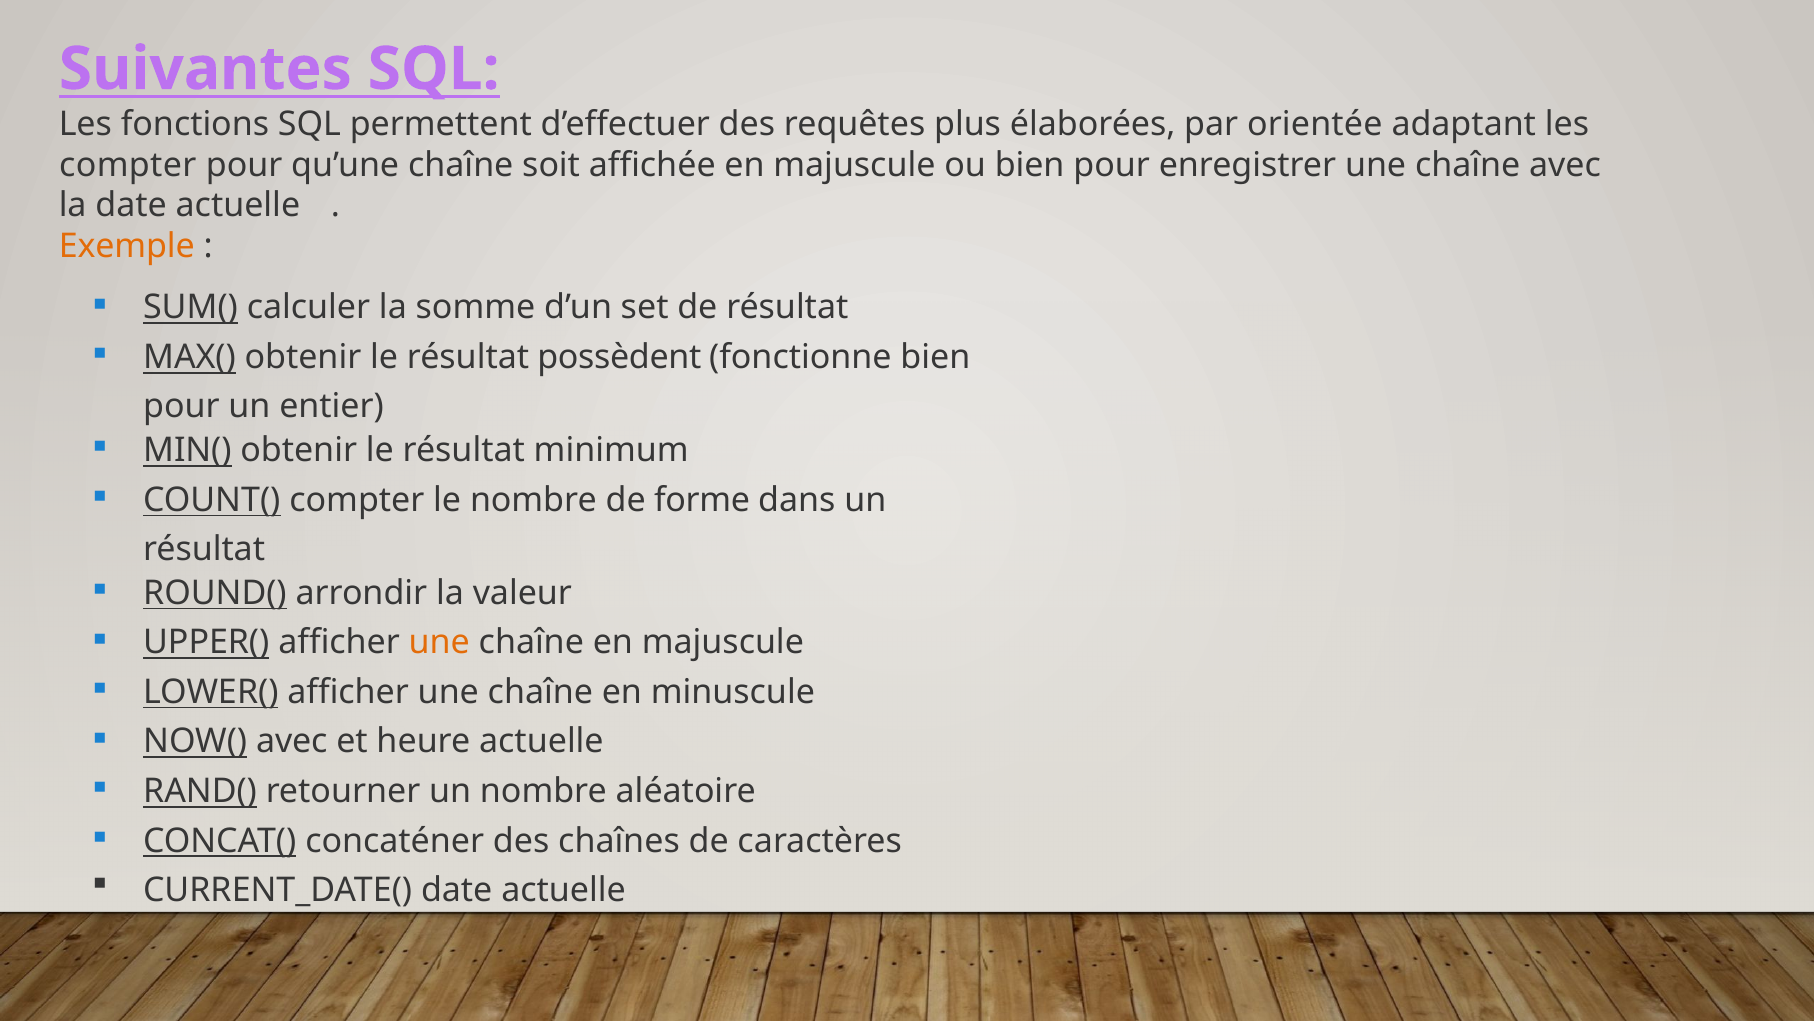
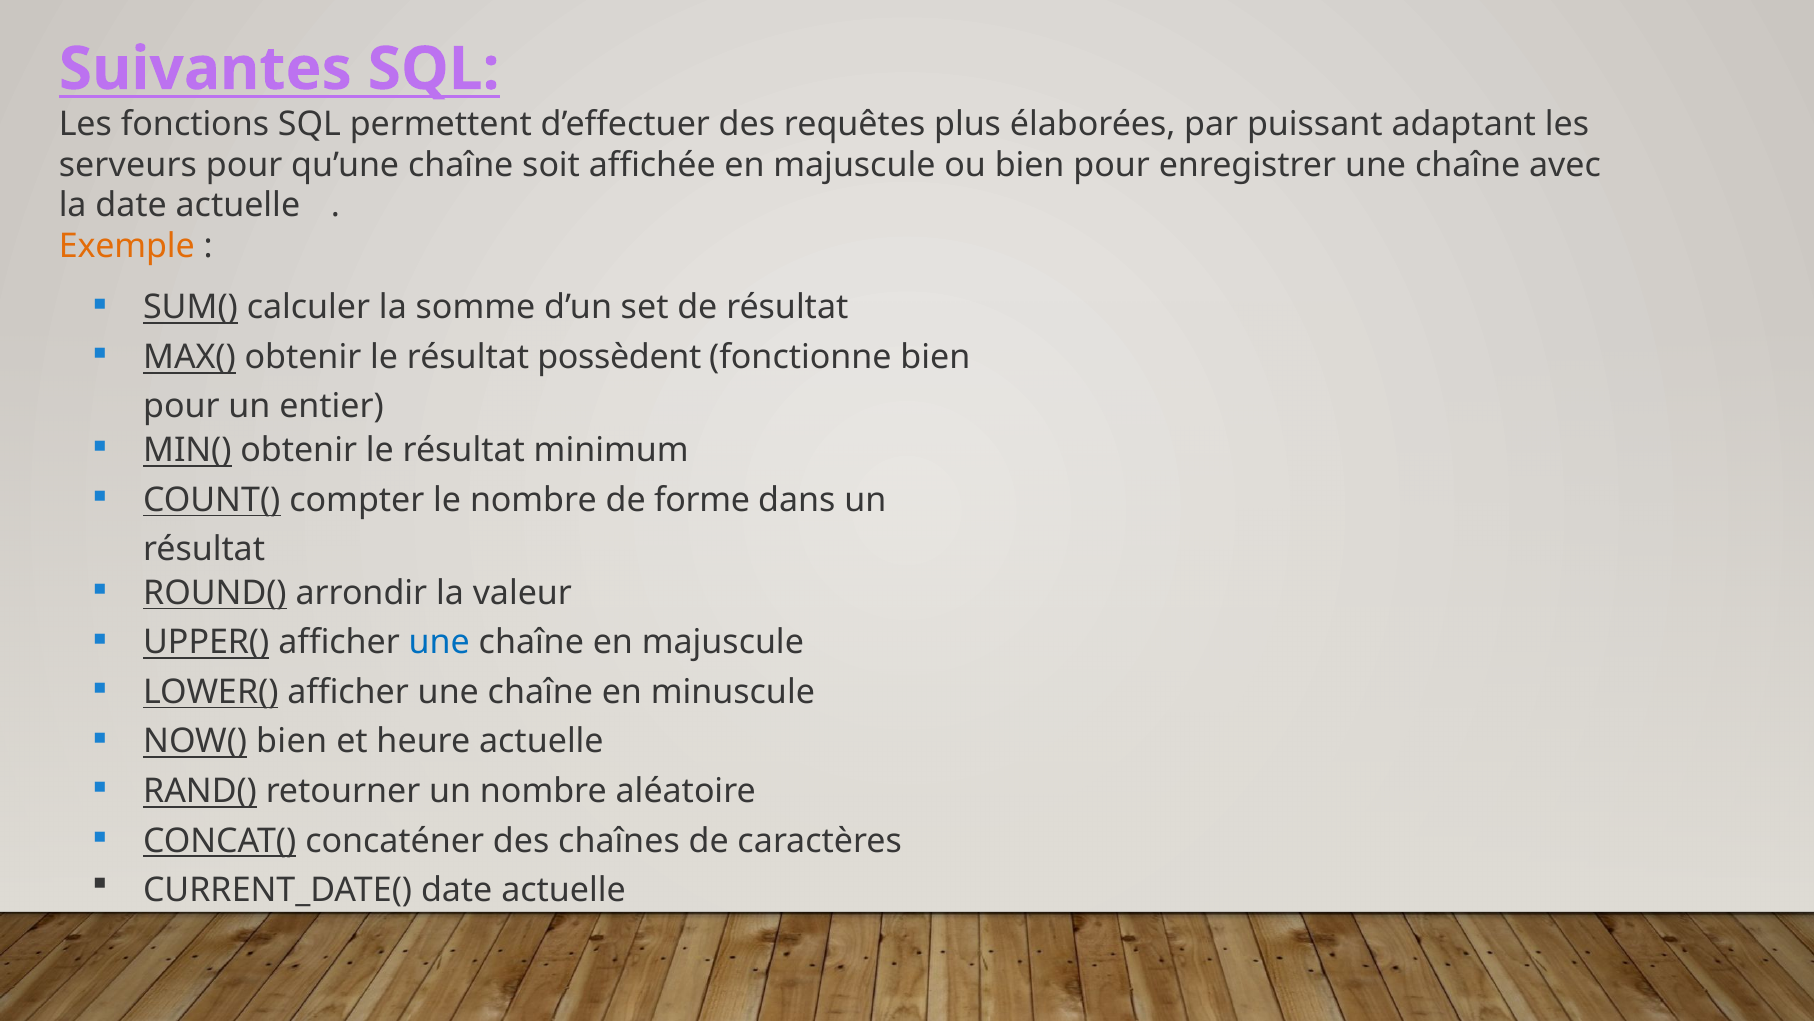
orientée: orientée -> puissant (1315, 124)
compter: compter -> serveurs (128, 165)
une colour: orange -> blue (439, 642)
NOW( avec: avec -> bien (292, 741)
